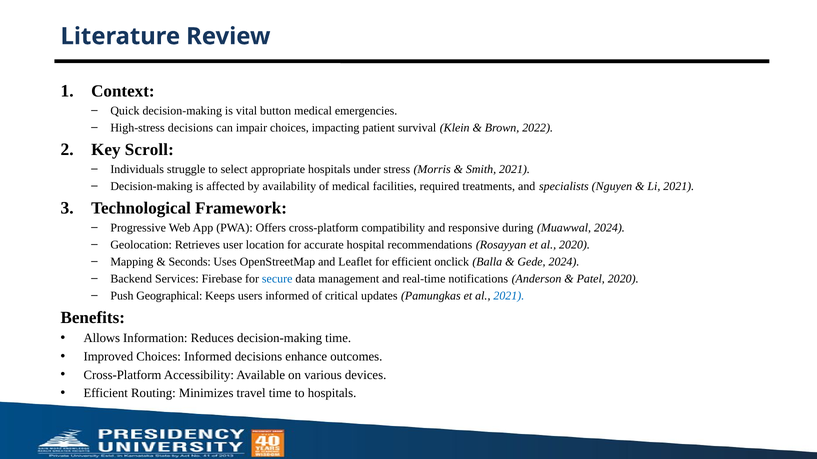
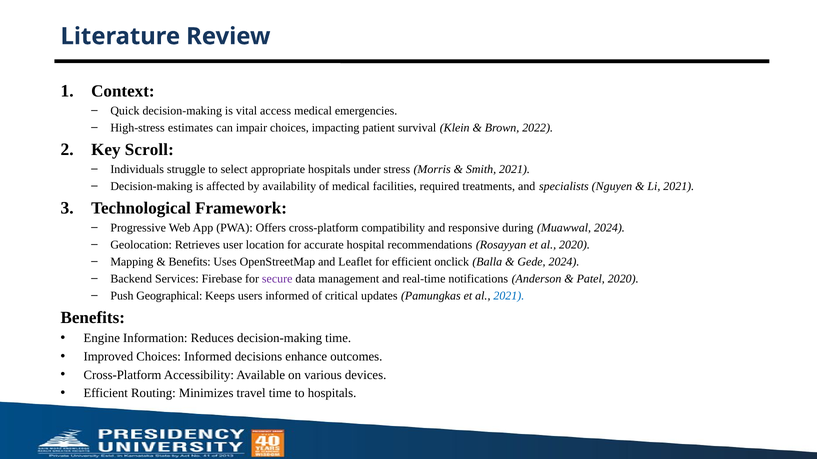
button: button -> access (276, 111)
High-stress decisions: decisions -> estimates (190, 128)
Seconds: Seconds -> Benefits (190, 262)
secure colour: blue -> purple (277, 279)
Allows: Allows -> Engine (102, 339)
